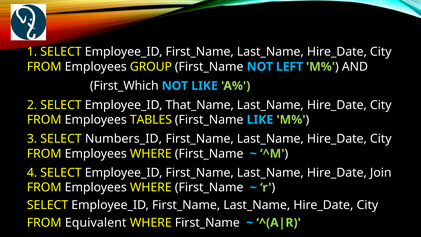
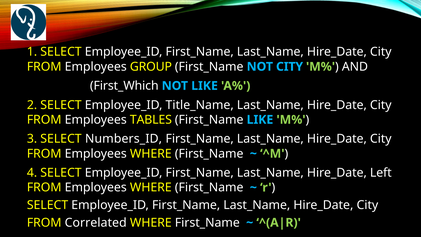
NOT LEFT: LEFT -> CITY (290, 67)
That_Name: That_Name -> Title_Name (200, 105)
Join: Join -> Left (381, 173)
Equivalent: Equivalent -> Correlated (96, 222)
